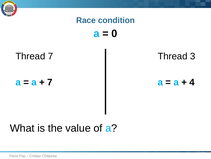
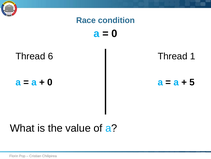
Thread 7: 7 -> 6 (50, 56)
3: 3 -> 1 (193, 56)
4: 4 -> 5 (192, 82)
7: 7 -> 0 (50, 82)
